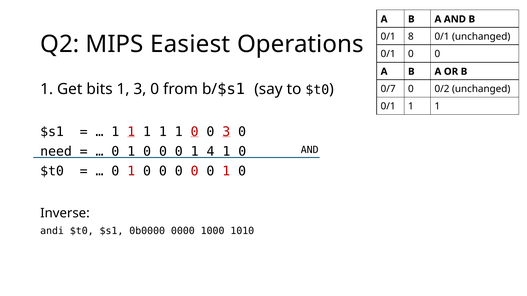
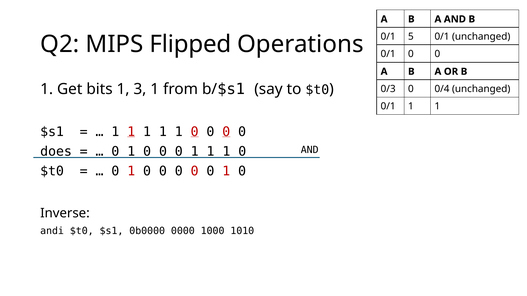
8: 8 -> 5 (411, 37)
Easiest: Easiest -> Flipped (190, 44)
1 3 0: 0 -> 1 (155, 89)
0/7: 0/7 -> 0/3 (388, 89)
0/2: 0/2 -> 0/4 (442, 89)
3: 3 -> 0 (226, 132)
need: need -> does (56, 152)
0 1 4: 4 -> 1 (211, 152)
